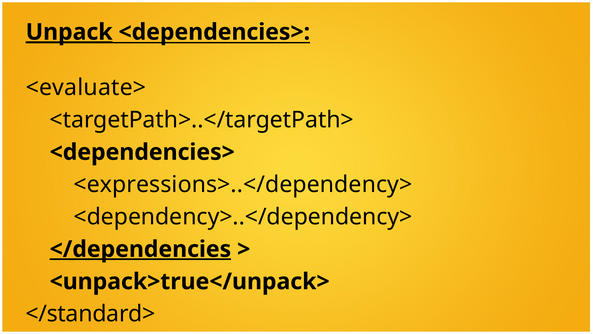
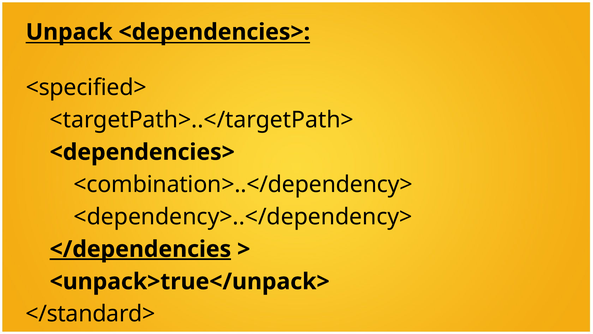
Unpack underline: present -> none (69, 32)
<evaluate>: <evaluate> -> <specified> (86, 87)
<expressions>..</dependency>: <expressions>..</dependency> -> <combination>..</dependency> (243, 184)
